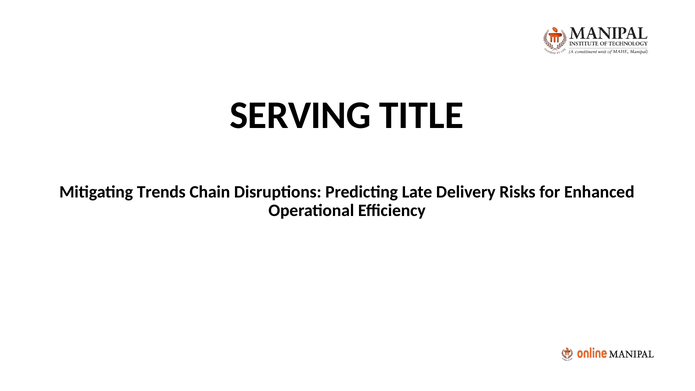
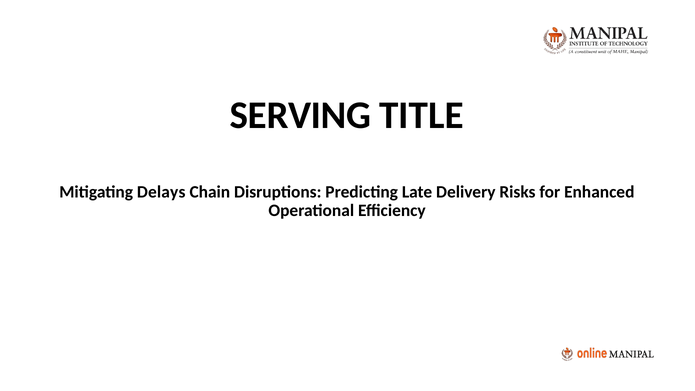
Trends: Trends -> Delays (161, 192)
